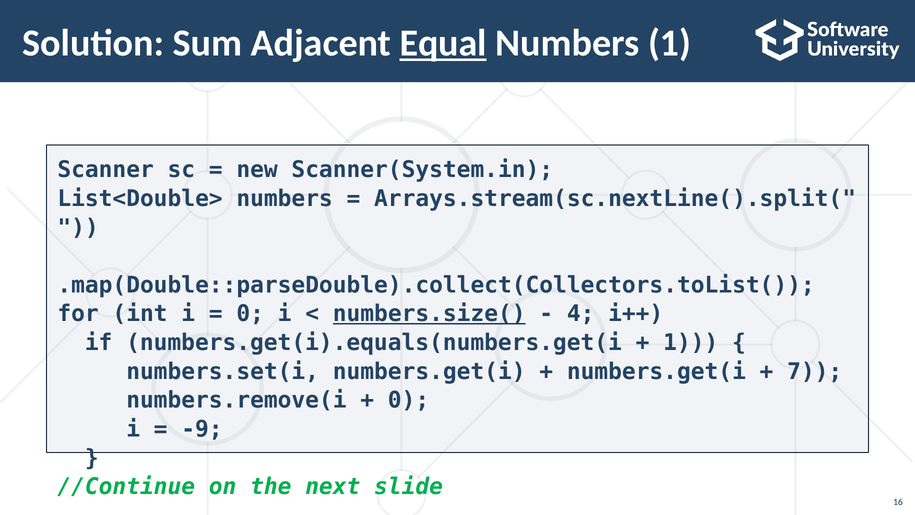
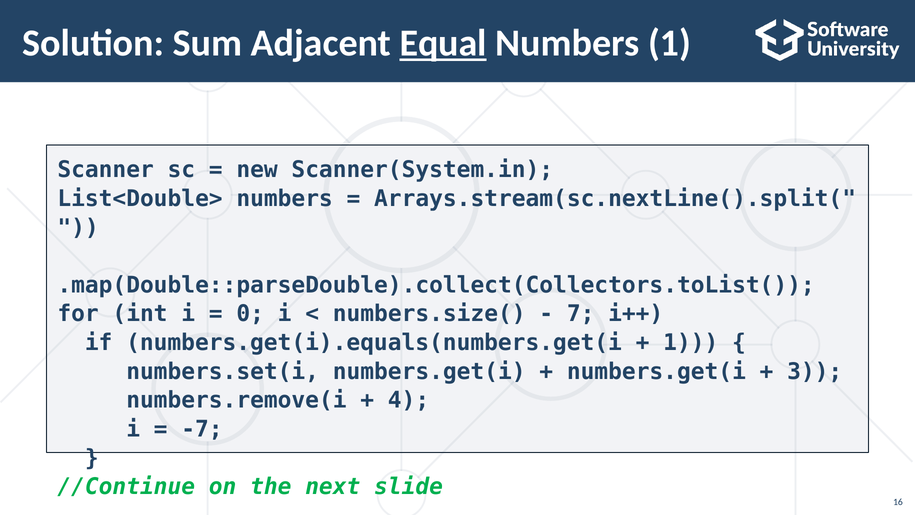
numbers.size( underline: present -> none (429, 314)
4: 4 -> 7 (581, 314)
7: 7 -> 3 (815, 371)
0: 0 -> 4 (408, 400)
-9: -9 -> -7 (202, 429)
